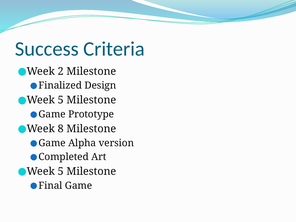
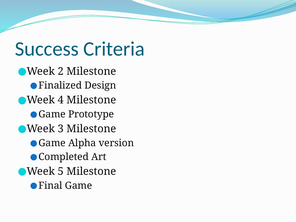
5: 5 -> 4 (61, 100)
8: 8 -> 3 (61, 129)
